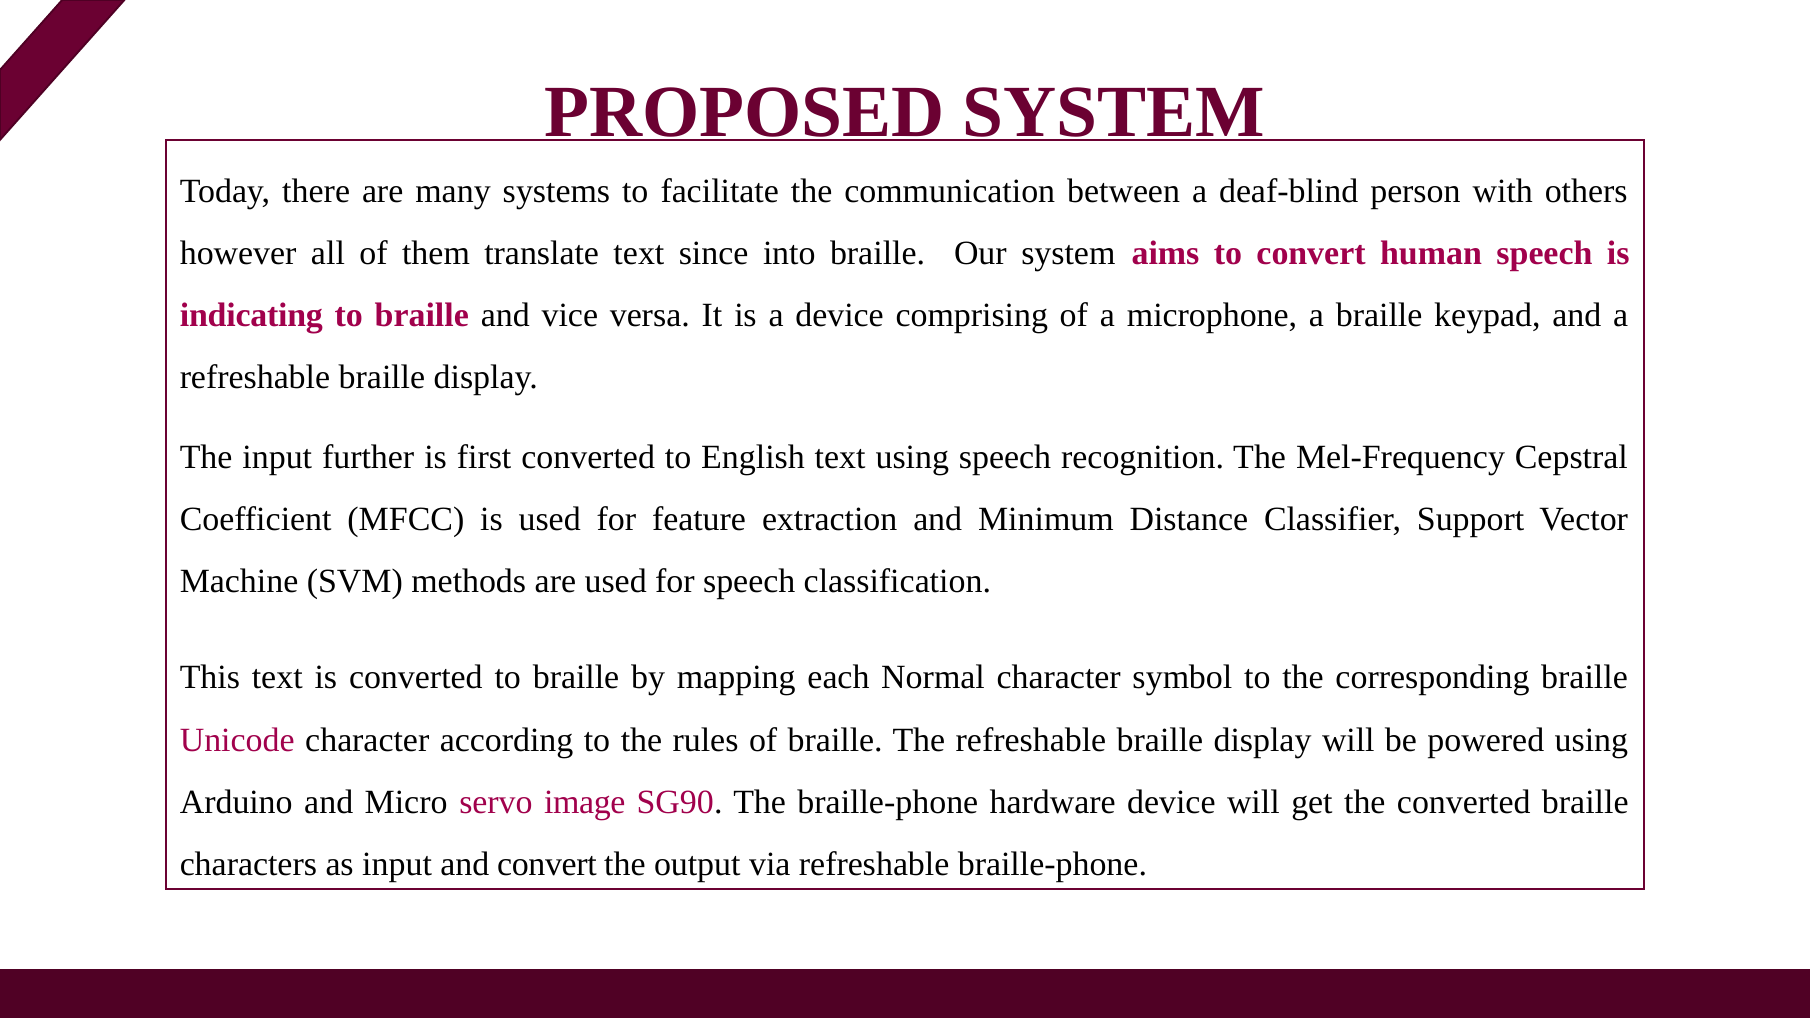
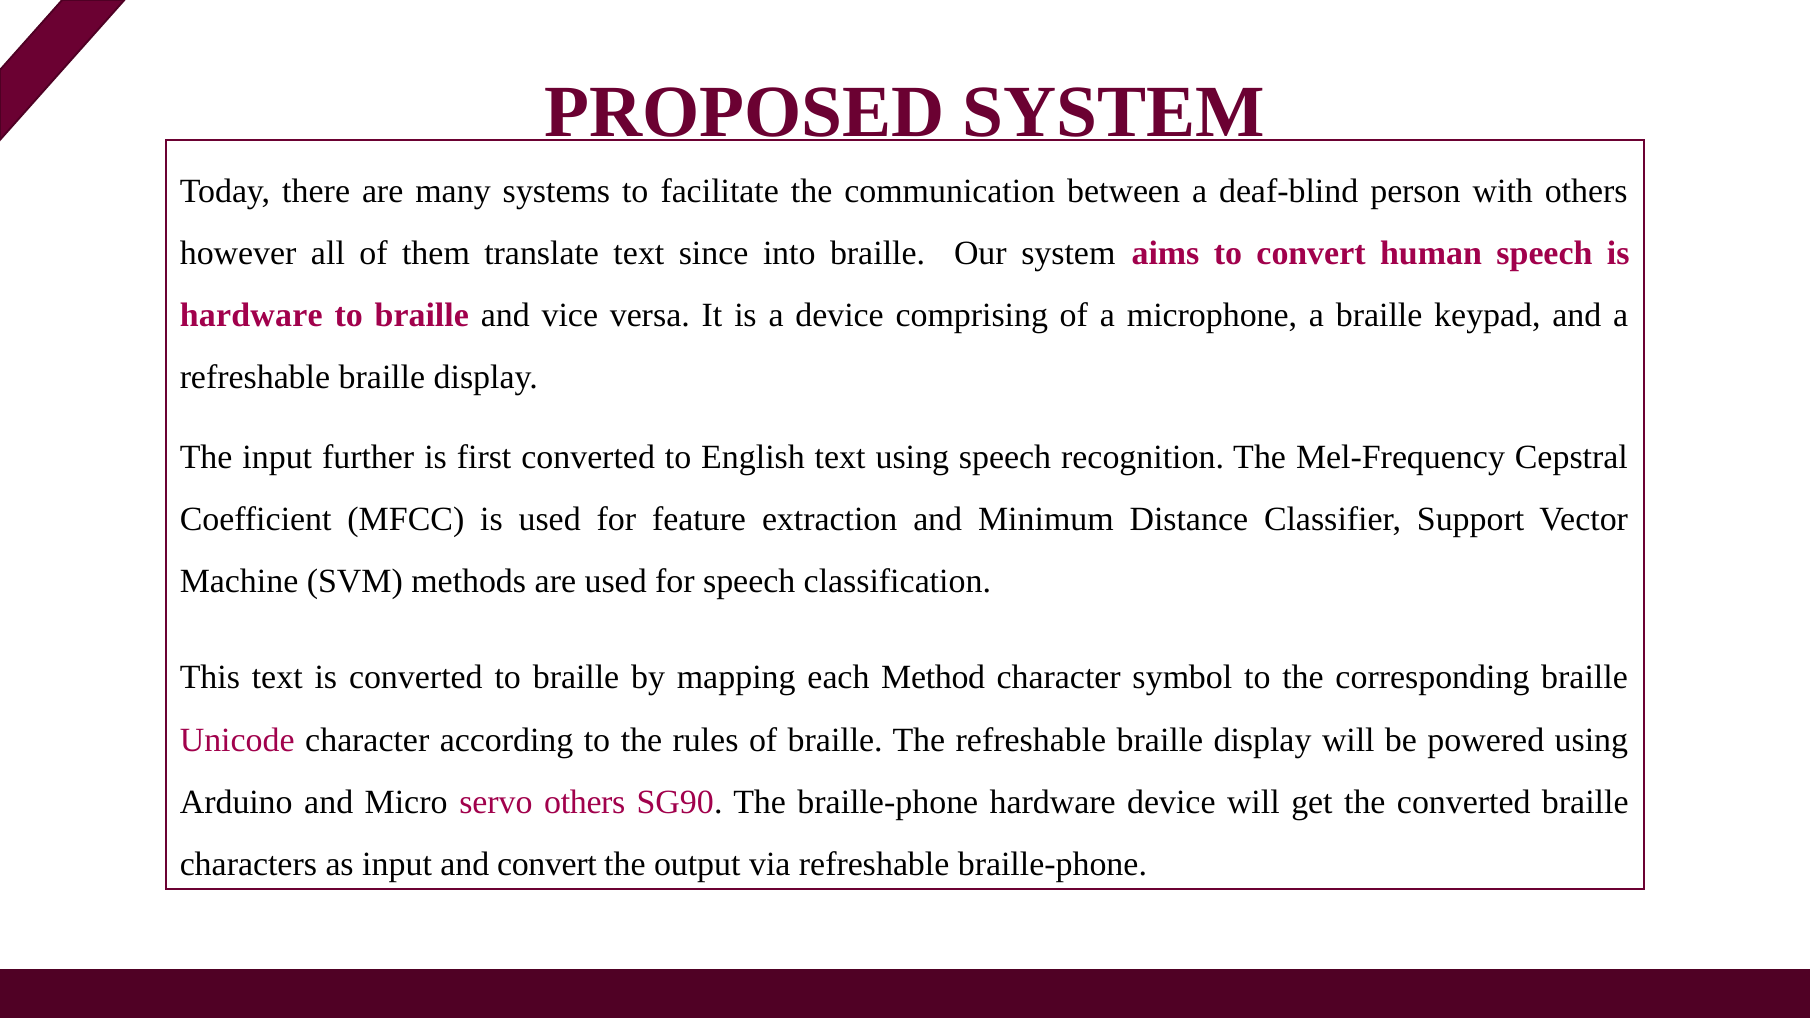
indicating: indicating -> hardware (251, 316)
Normal: Normal -> Method (933, 678)
servo image: image -> others (585, 802)
